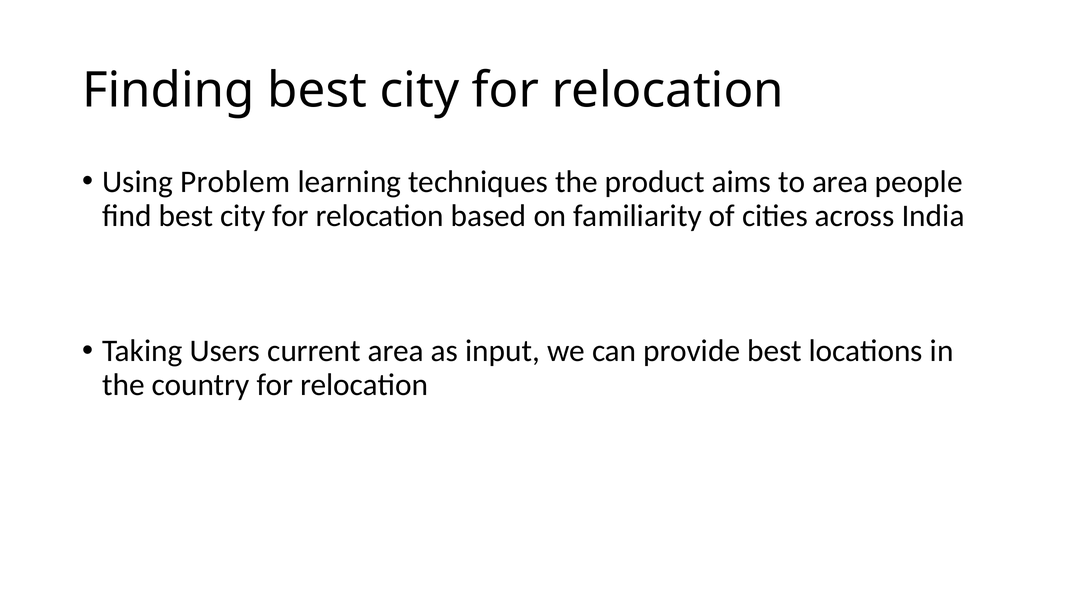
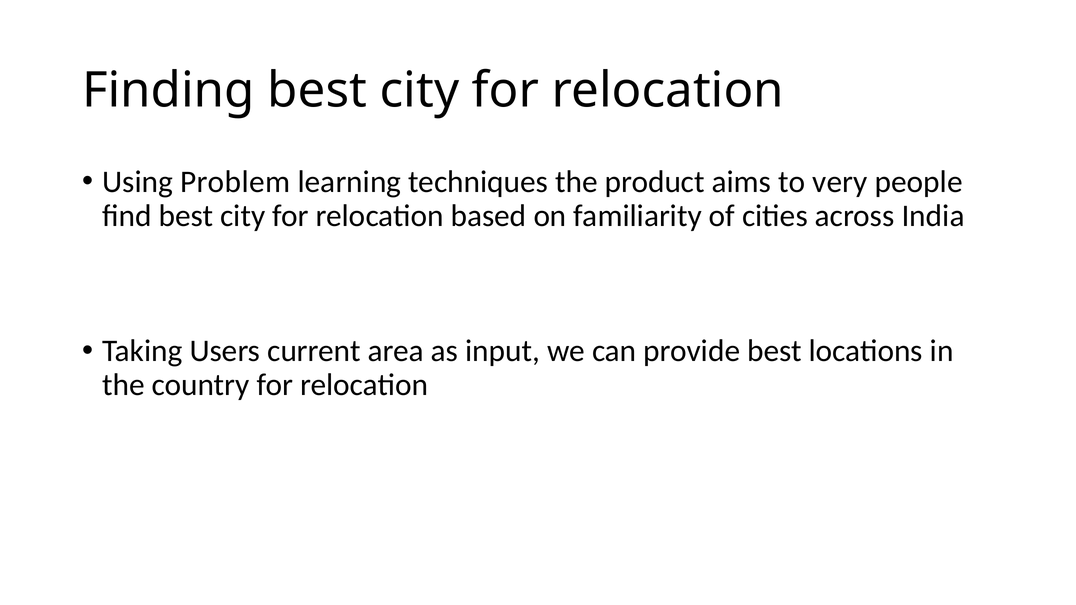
to area: area -> very (840, 182)
